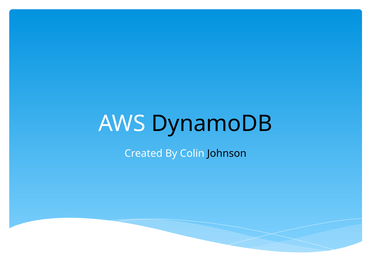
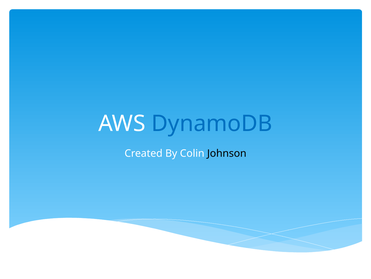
DynamoDB colour: black -> blue (212, 123)
